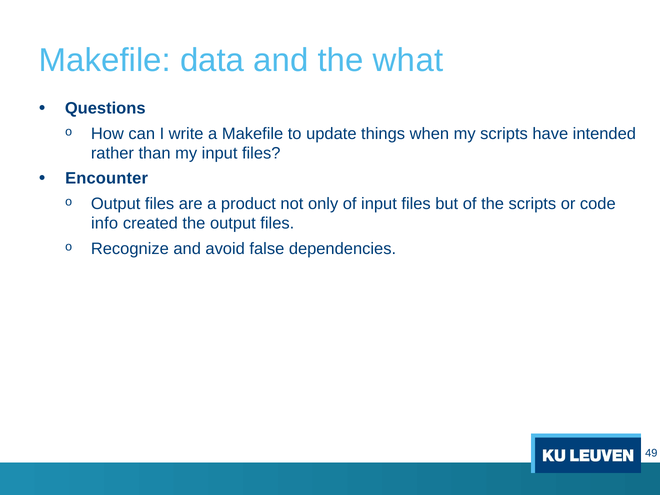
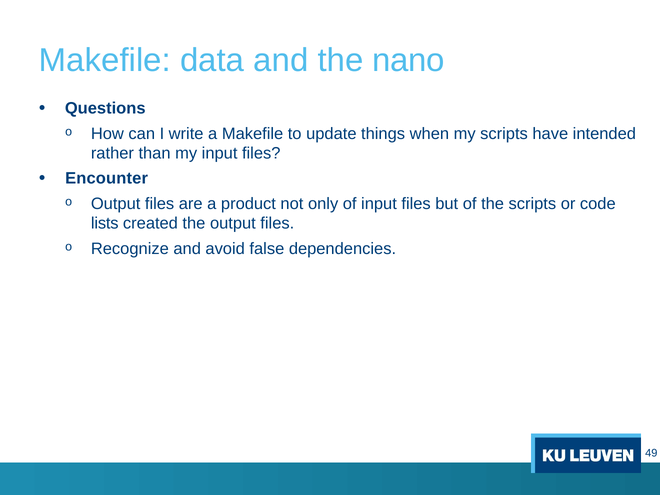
what: what -> nano (408, 60)
info: info -> lists (105, 223)
